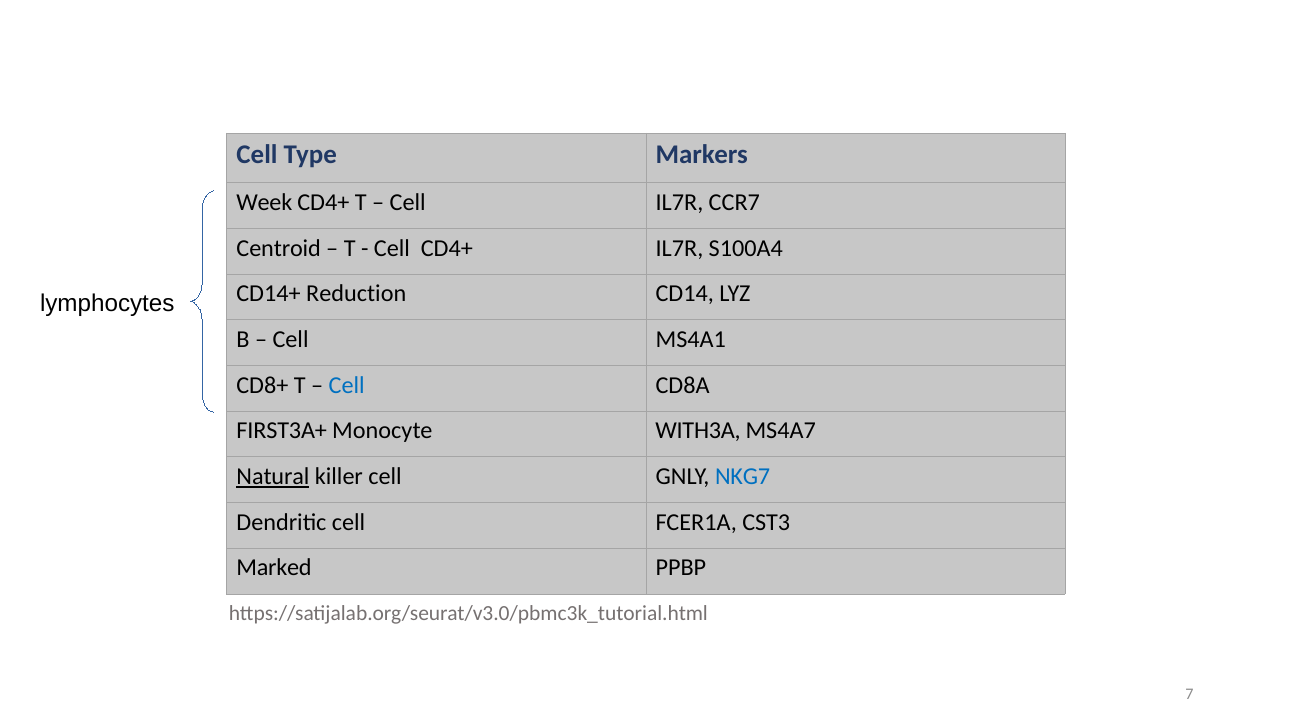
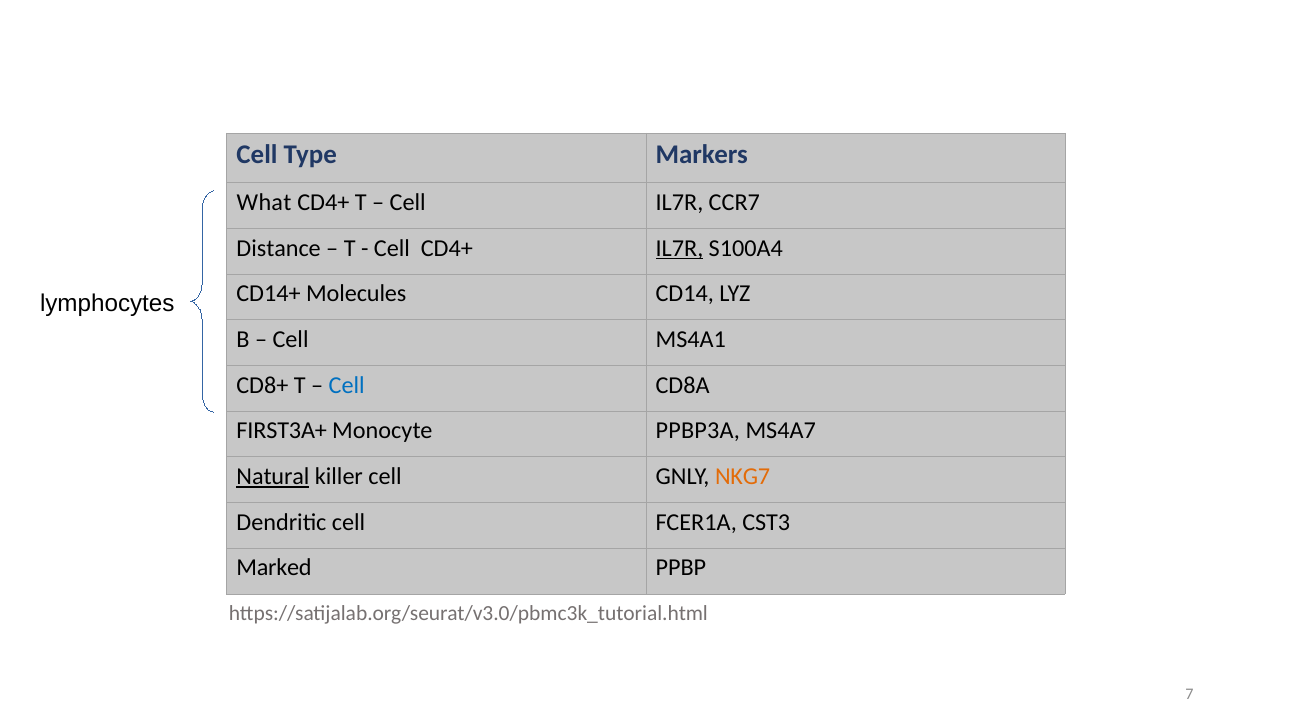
Week: Week -> What (264, 202)
Centroid: Centroid -> Distance (279, 248)
IL7R underline: none -> present (679, 248)
Reduction: Reduction -> Molecules (356, 294)
WITH3A: WITH3A -> PPBP3A (698, 431)
NKG7 colour: blue -> orange (743, 476)
